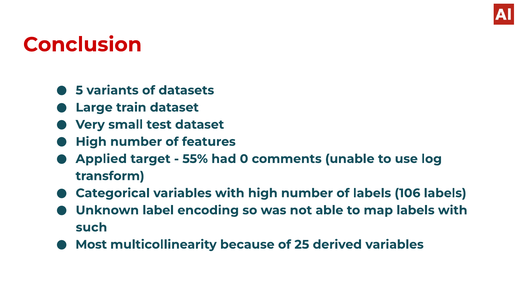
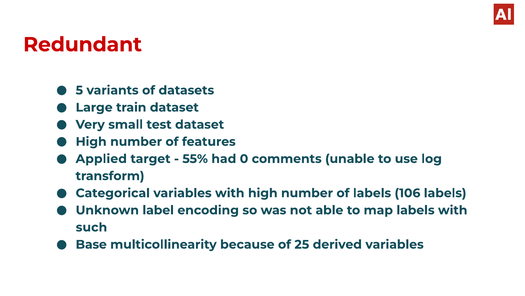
Conclusion: Conclusion -> Redundant (83, 44)
Most: Most -> Base (91, 244)
